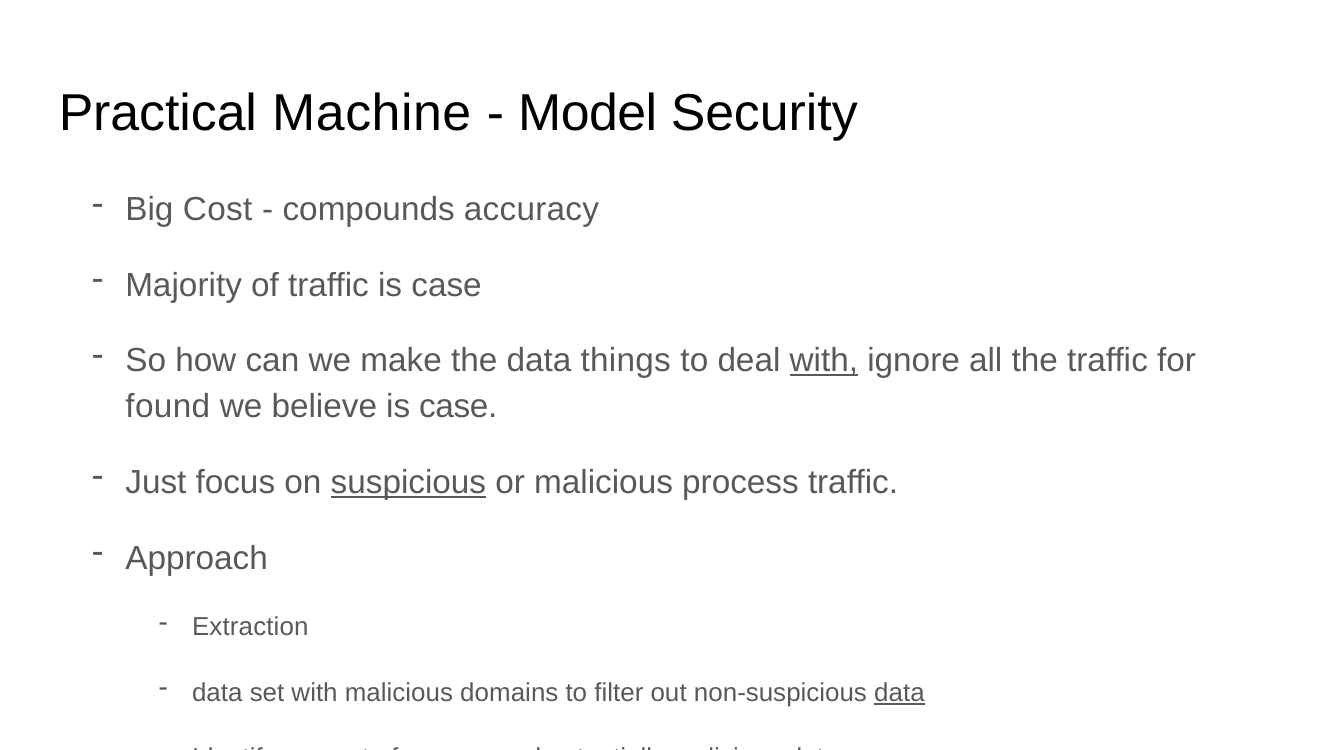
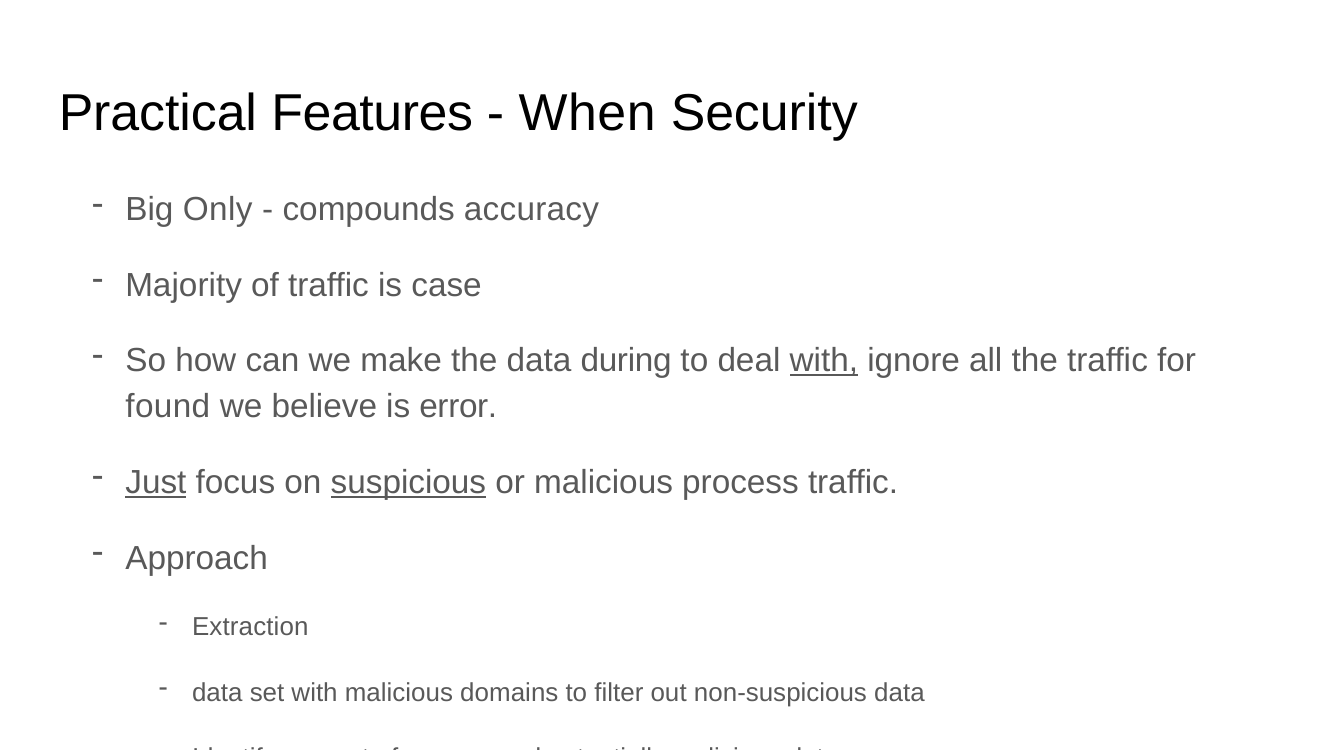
Machine: Machine -> Features (372, 113)
Model: Model -> When (587, 113)
Cost: Cost -> Only (218, 210)
things: things -> during (626, 361)
believe is case: case -> error (458, 407)
Just underline: none -> present (156, 482)
data underline: present -> none (899, 692)
